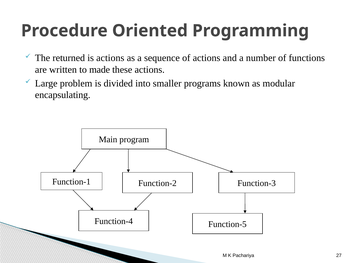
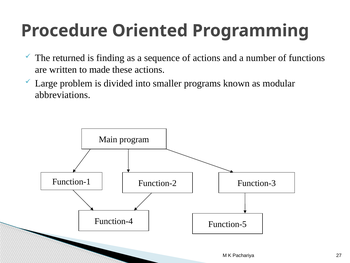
is actions: actions -> finding (110, 58)
encapsulating: encapsulating -> abbreviations (63, 95)
